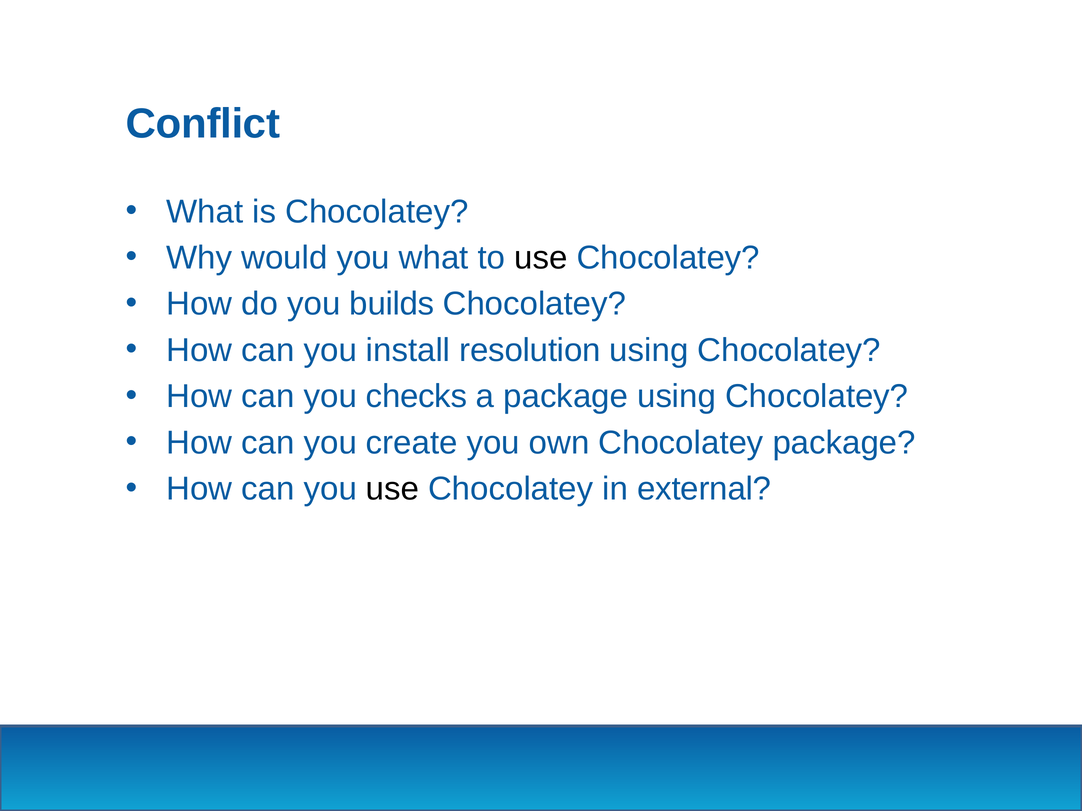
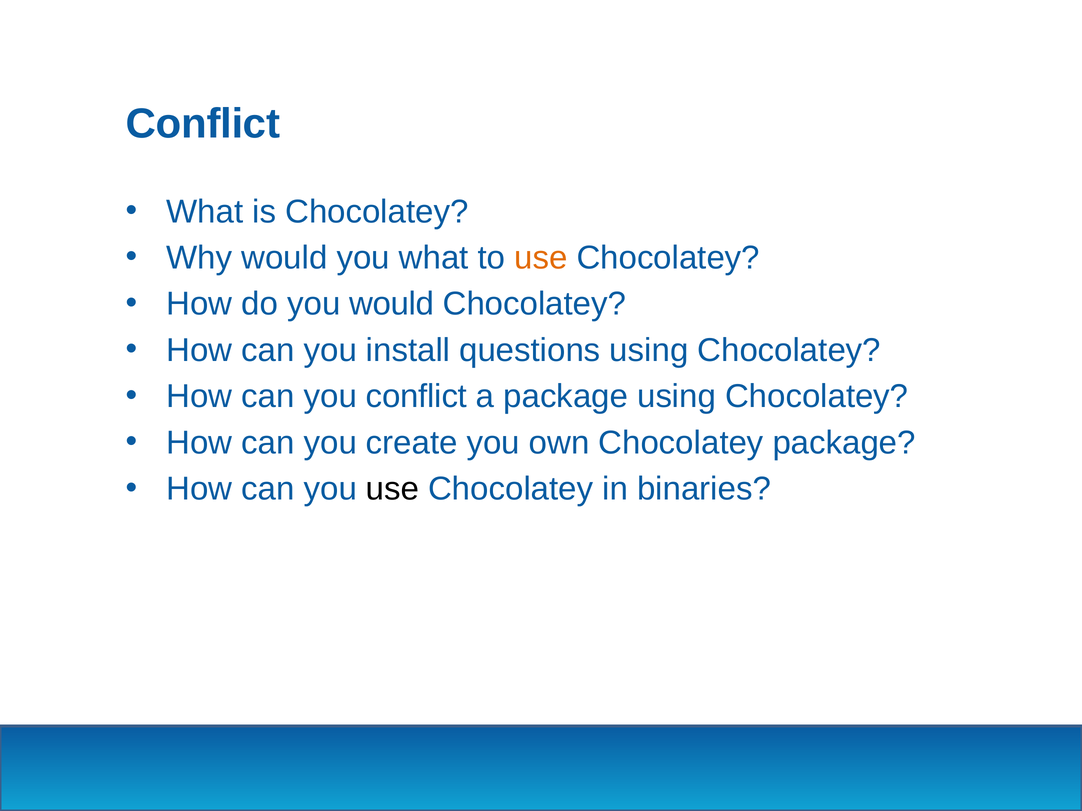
use colour: black -> orange (541, 258)
you builds: builds -> would (392, 304)
resolution: resolution -> questions (530, 351)
you checks: checks -> conflict (416, 397)
external: external -> binaries (704, 489)
